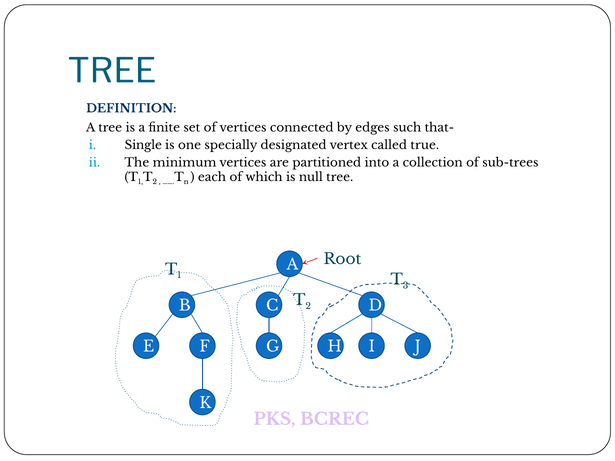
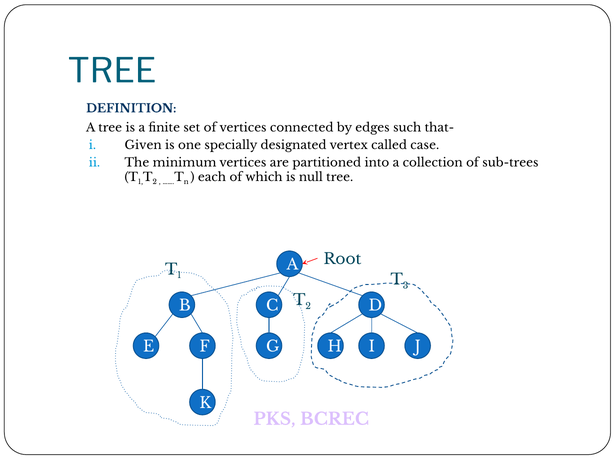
Single: Single -> Given (143, 145)
true: true -> case (425, 145)
